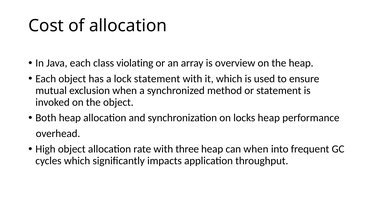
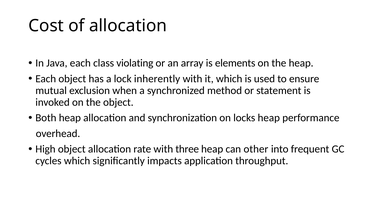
overview: overview -> elements (235, 63)
lock statement: statement -> inherently (157, 79)
can when: when -> other (256, 149)
